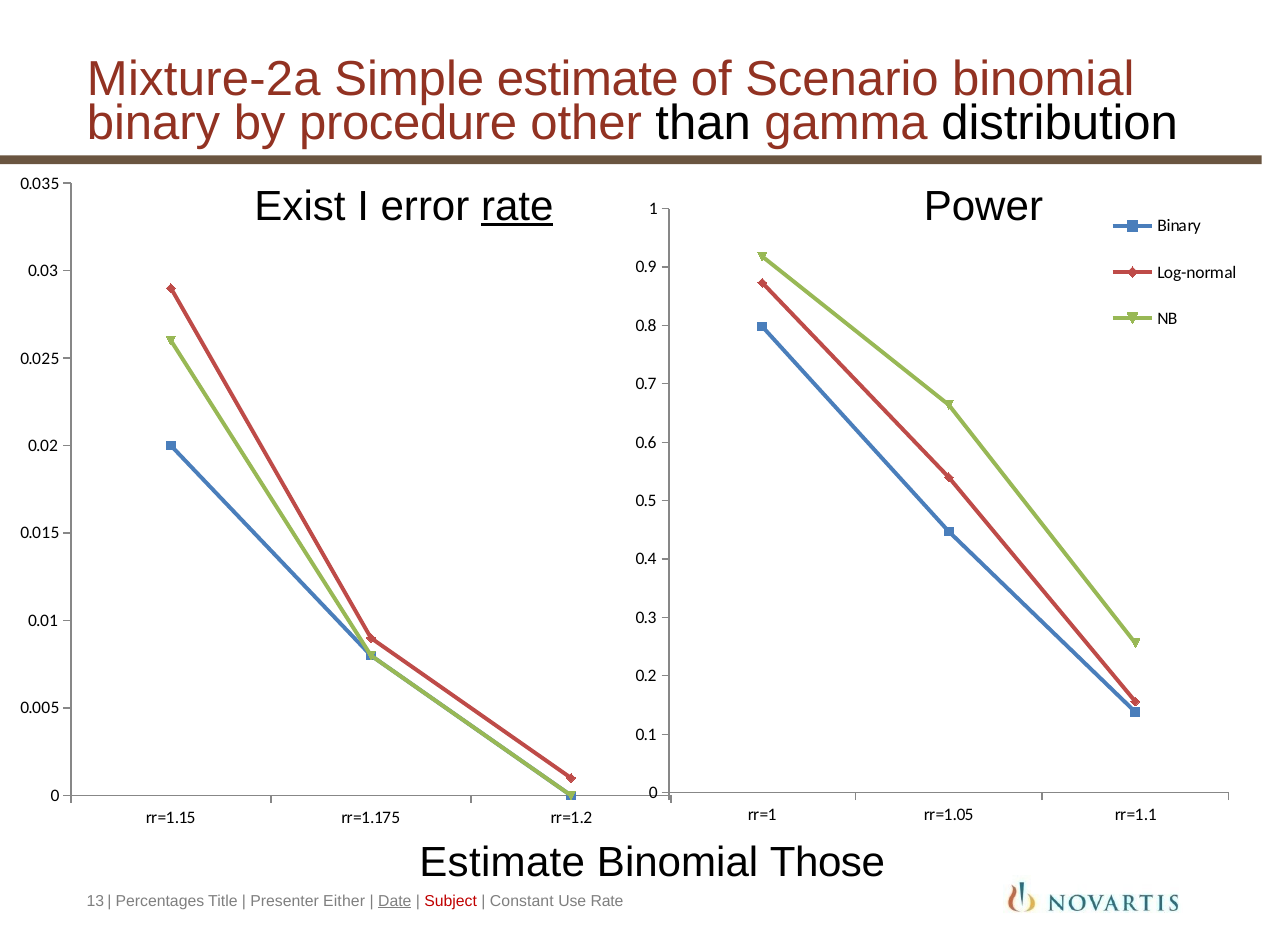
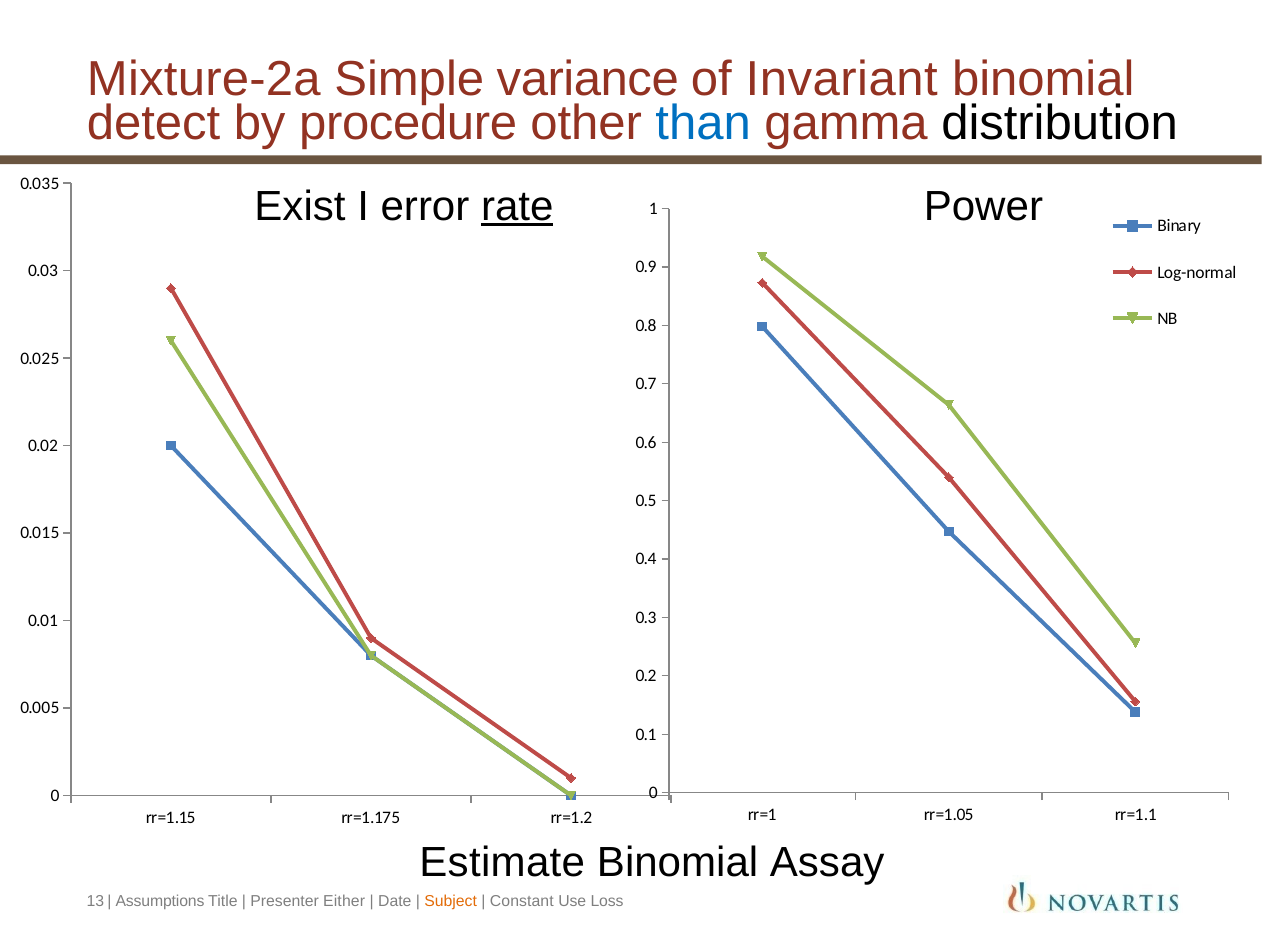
Simple estimate: estimate -> variance (588, 79)
Scenario: Scenario -> Invariant (842, 79)
binary: binary -> detect (154, 123)
than colour: black -> blue (703, 123)
Those: Those -> Assay (827, 862)
Percentages: Percentages -> Assumptions (160, 901)
Date underline: present -> none (395, 901)
Subject colour: red -> orange (451, 901)
Use Rate: Rate -> Loss (607, 901)
